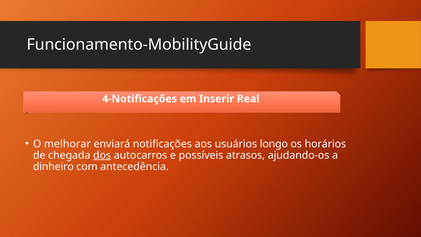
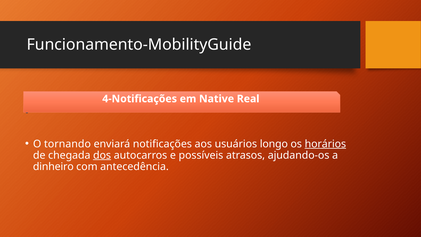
Inserir: Inserir -> Native (217, 99)
melhorar: melhorar -> tornando (67, 144)
horários underline: none -> present (325, 144)
